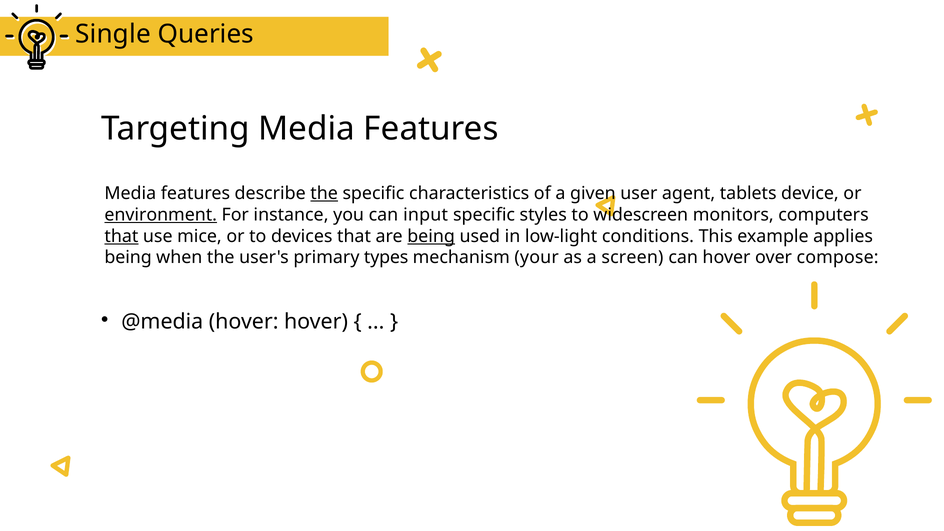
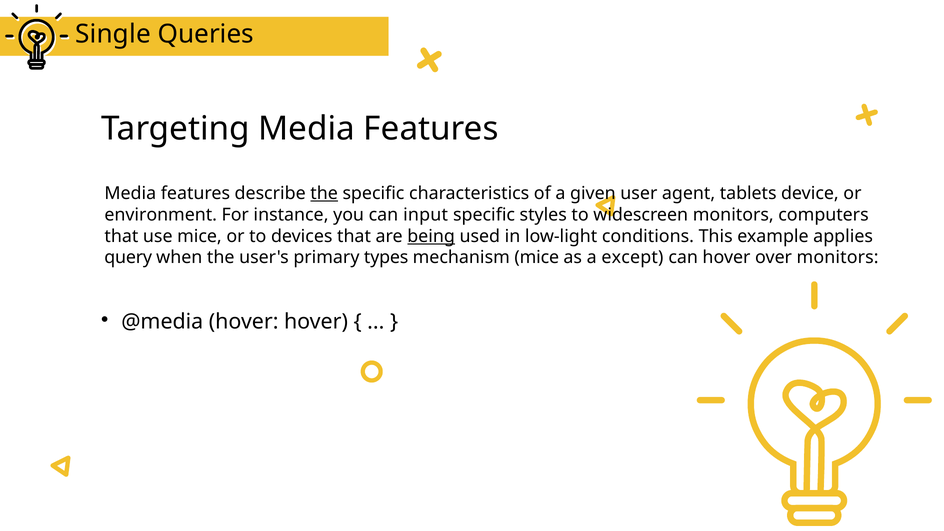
environment underline: present -> none (161, 215)
that underline: present -> none (121, 236)
being: being -> query (128, 258)
mechanism your: your -> mice (537, 258)
screen: screen -> except (632, 258)
over compose: compose -> monitors (838, 258)
